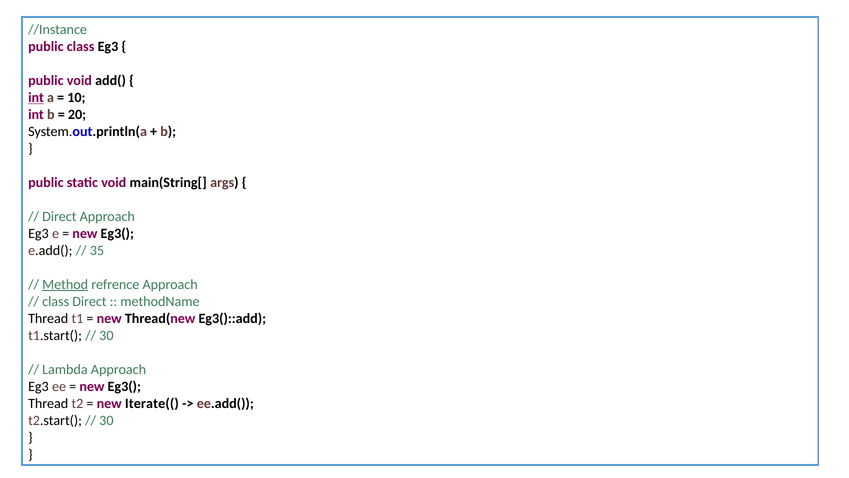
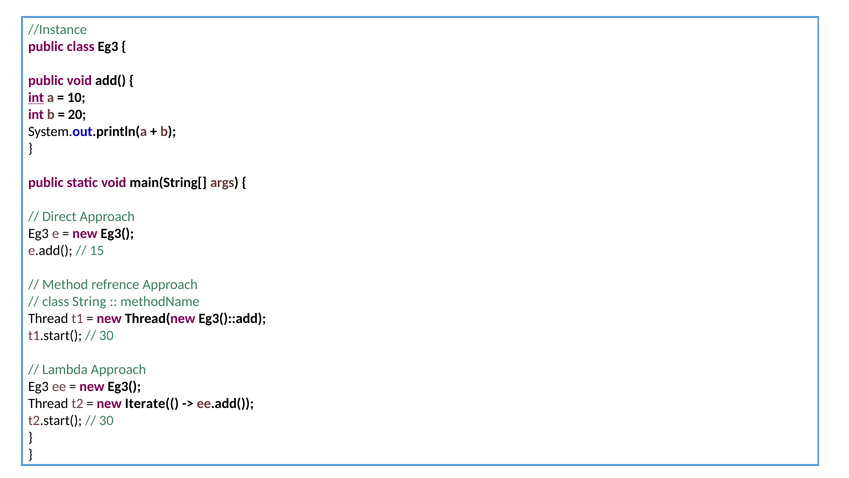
35: 35 -> 15 (97, 250)
Method underline: present -> none (65, 284)
class Direct: Direct -> String (89, 301)
